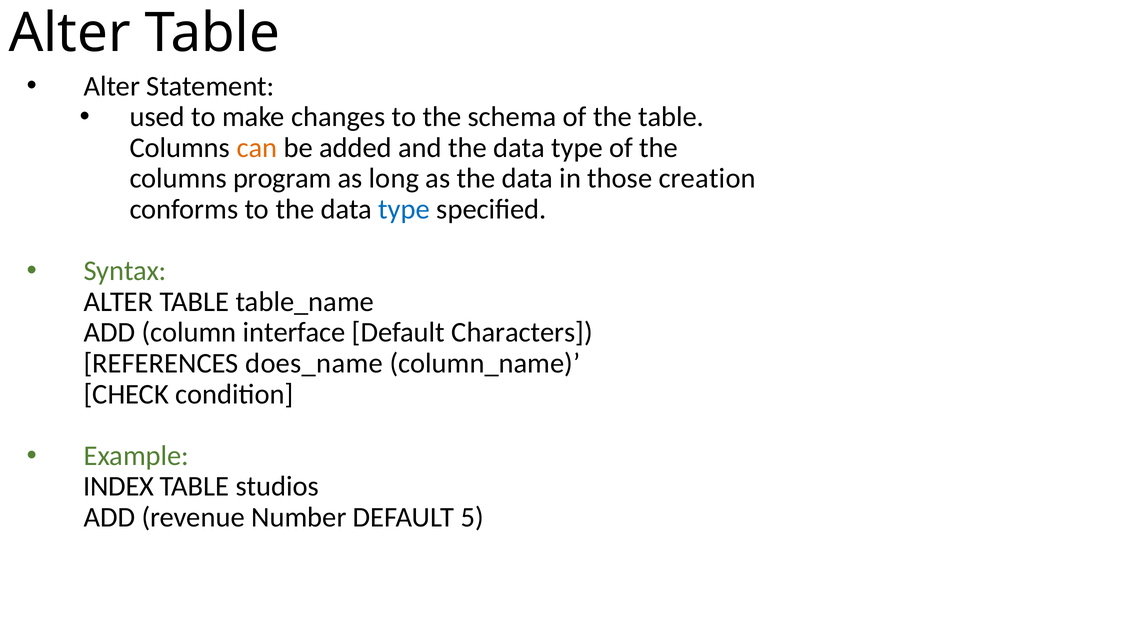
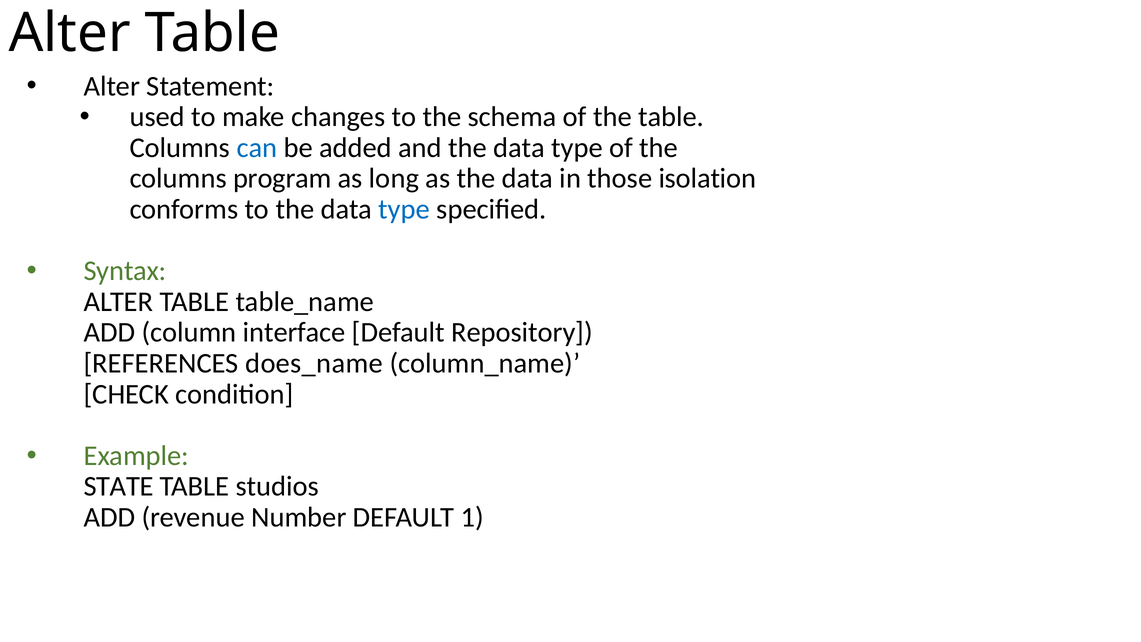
can colour: orange -> blue (257, 148)
creation: creation -> isolation (707, 178)
Characters: Characters -> Repository (522, 332)
INDEX: INDEX -> STATE (119, 486)
5: 5 -> 1 (472, 517)
